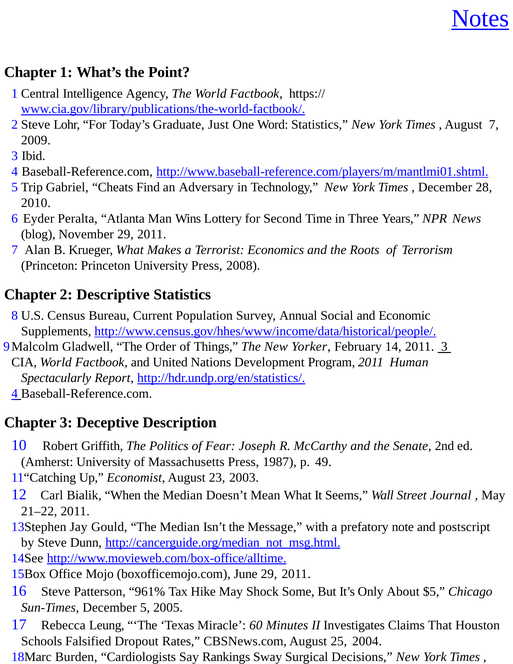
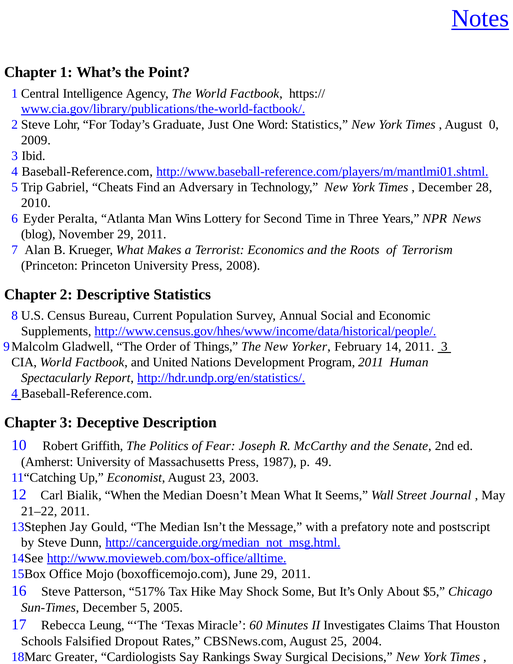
August 7: 7 -> 0 (494, 125)
961%: 961% -> 517% (147, 591)
Burden: Burden -> Greater (76, 657)
